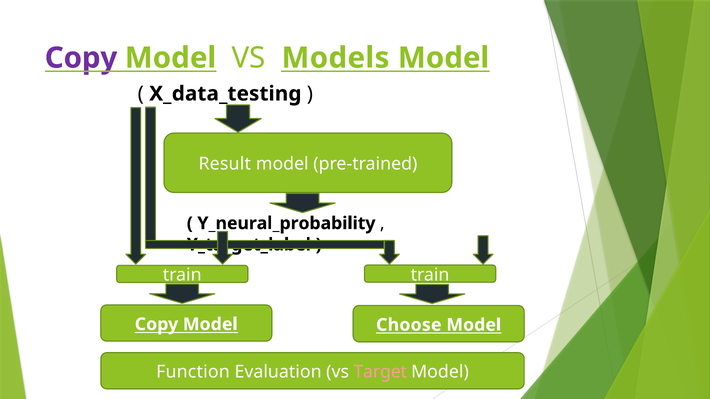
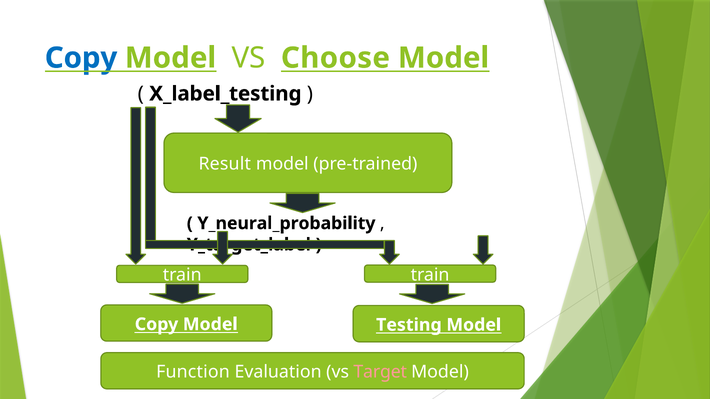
Copy colour: purple -> blue (81, 58)
Models: Models -> Choose (335, 58)
X_data_testing: X_data_testing -> X_label_testing (225, 94)
Choose: Choose -> Testing (409, 325)
